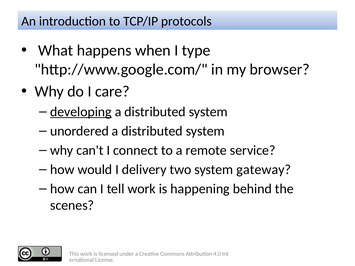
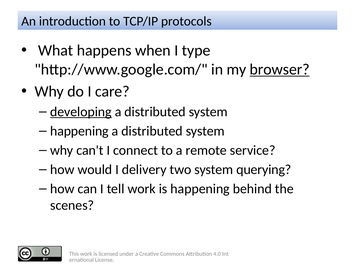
browser underline: none -> present (280, 69)
unordered: unordered -> happening (79, 131)
gateway: gateway -> querying (264, 170)
